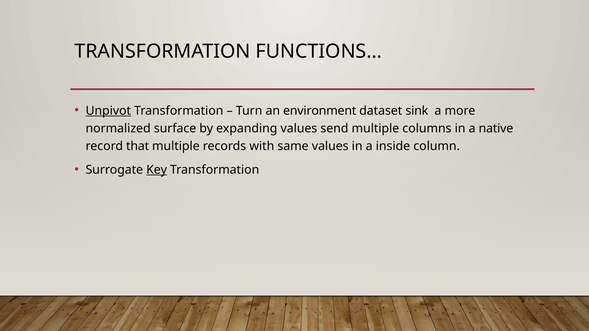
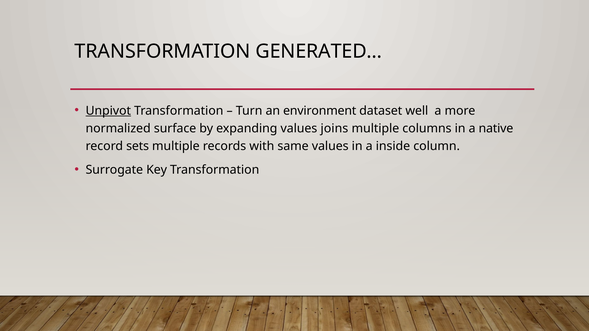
FUNCTIONS…: FUNCTIONS… -> GENERATED… (319, 52)
sink: sink -> well (417, 111)
send: send -> joins (334, 128)
that: that -> sets (138, 146)
Key underline: present -> none (157, 170)
